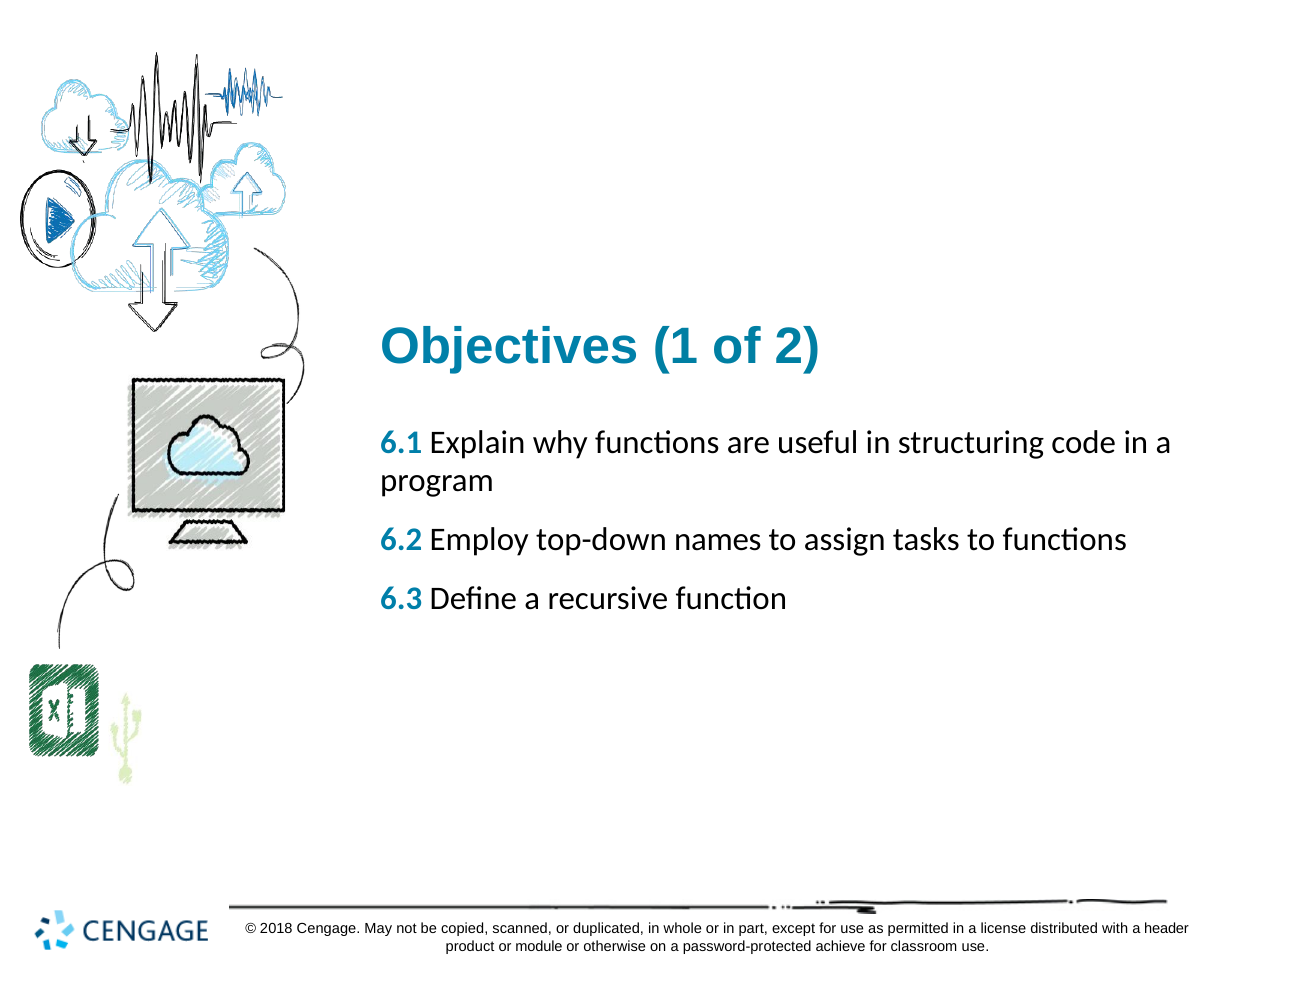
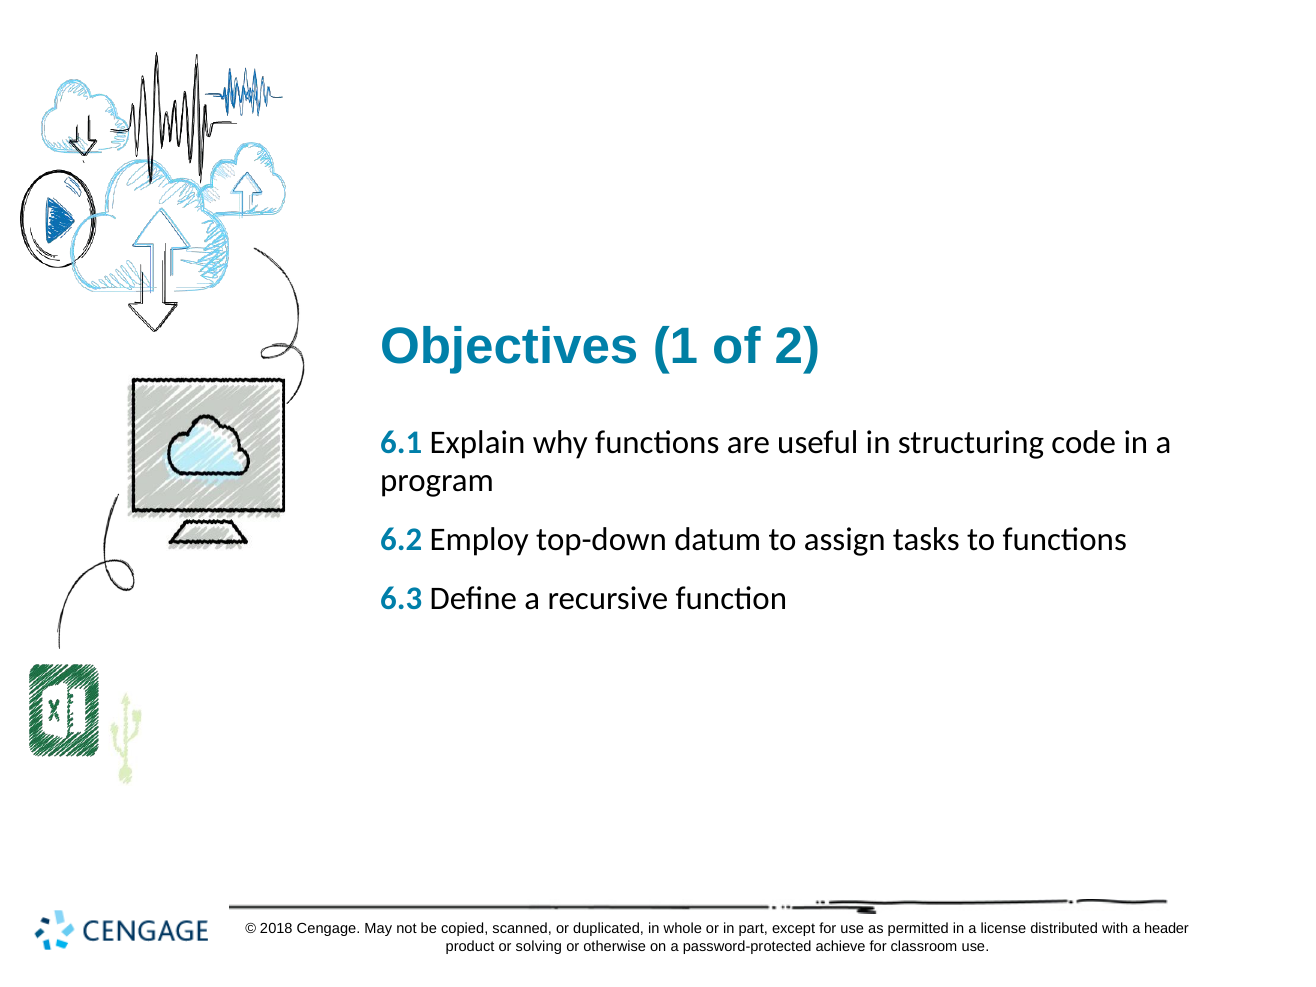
names: names -> datum (718, 540)
module: module -> solving (539, 946)
